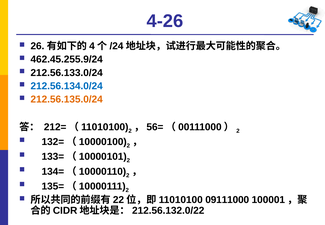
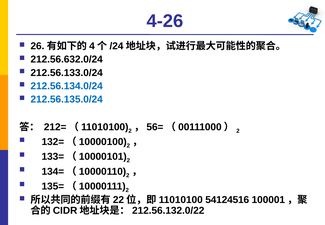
462.45.255.9/24: 462.45.255.9/24 -> 212.56.632.0/24 (67, 59)
212.56.135.0/24 colour: orange -> blue (67, 99)
09111000: 09111000 -> 54124516 (227, 200)
